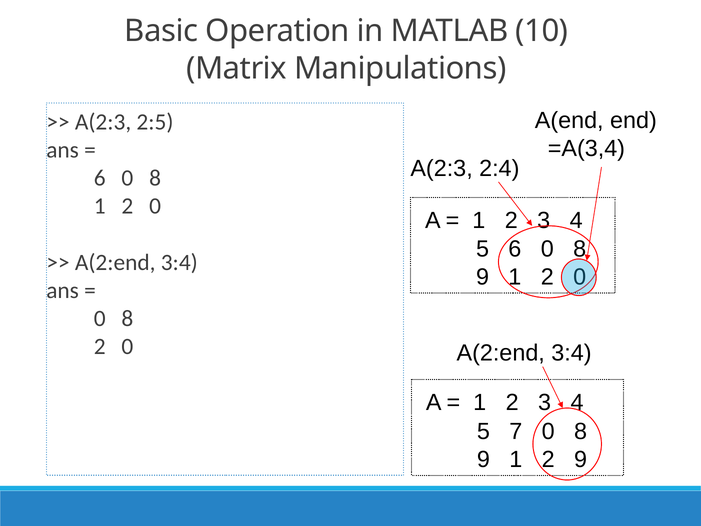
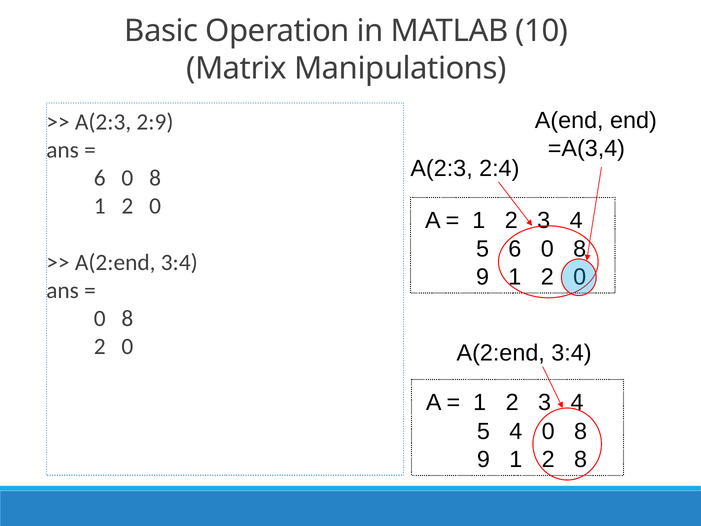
2:5: 2:5 -> 2:9 (155, 122)
5 7: 7 -> 4 (516, 431)
2 9: 9 -> 8 (581, 459)
